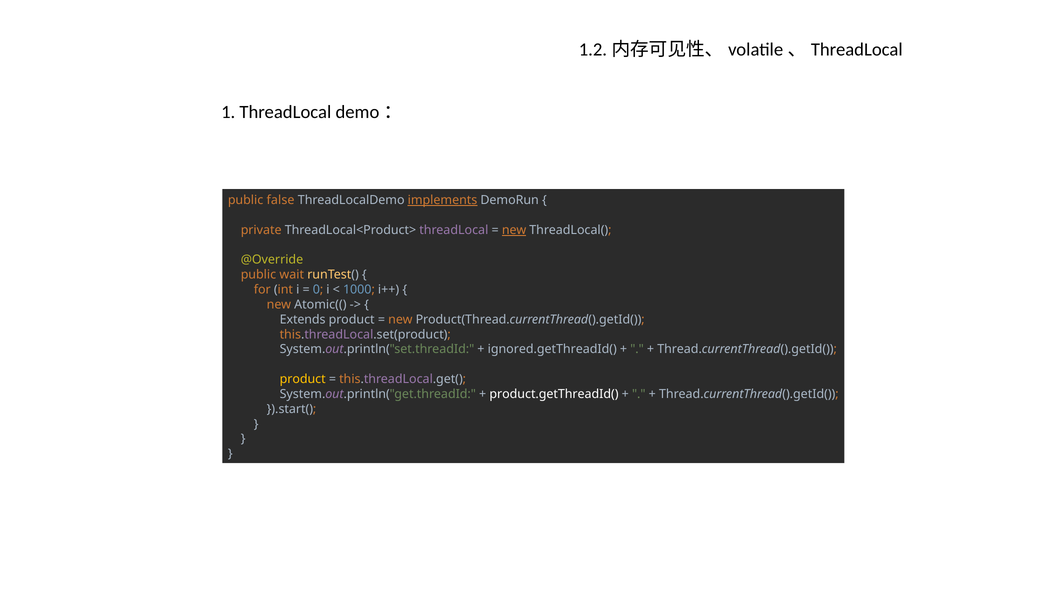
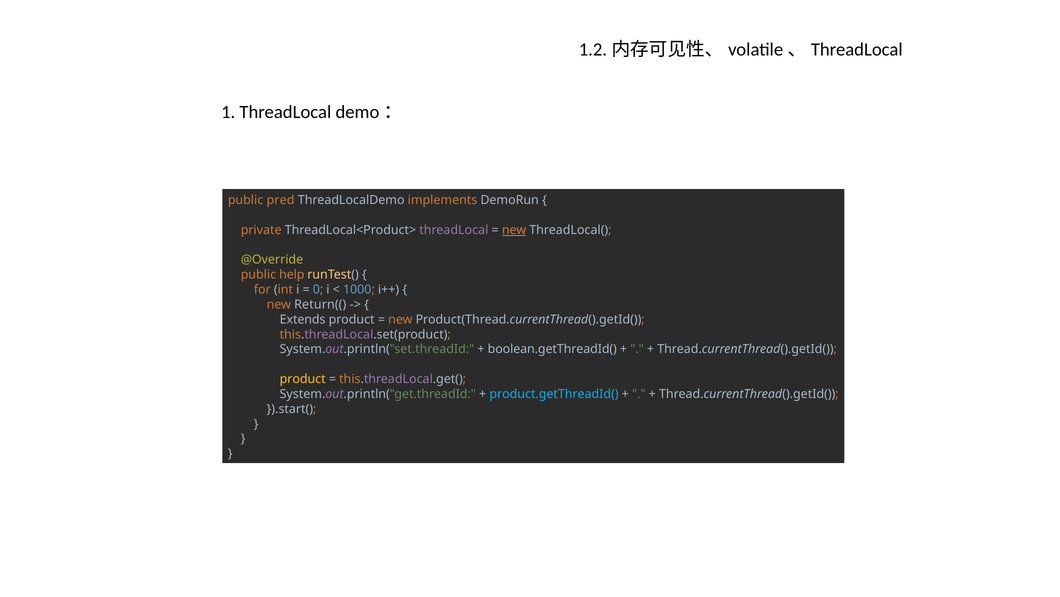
false: false -> pred (281, 200)
implements underline: present -> none (443, 200)
wait: wait -> help (292, 274)
Atomic((: Atomic(( -> Return(( (320, 304)
ignored.getThreadId(: ignored.getThreadId( -> boolean.getThreadId( (552, 349)
product.getThreadId( colour: white -> light blue (554, 394)
